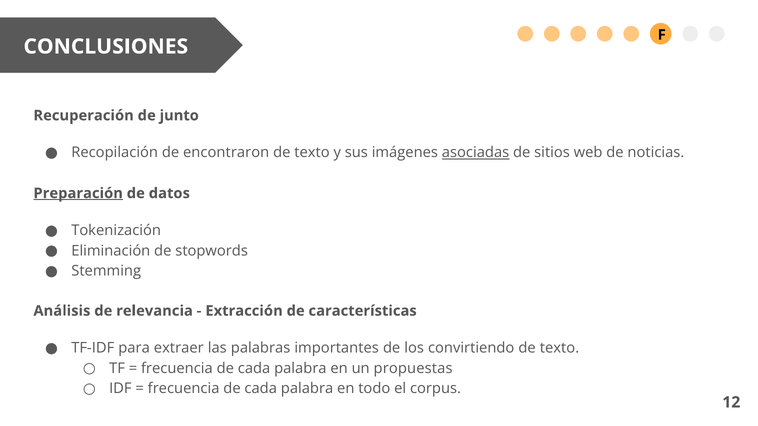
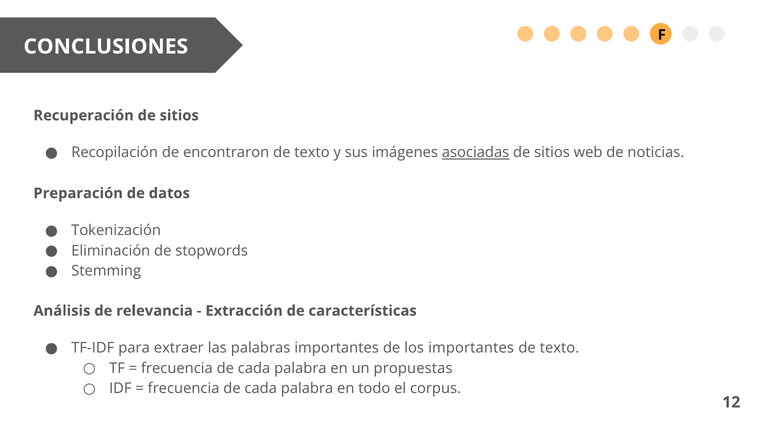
Recuperación de junto: junto -> sitios (179, 116)
Preparación underline: present -> none (78, 193)
los convirtiendo: convirtiendo -> importantes (471, 348)
